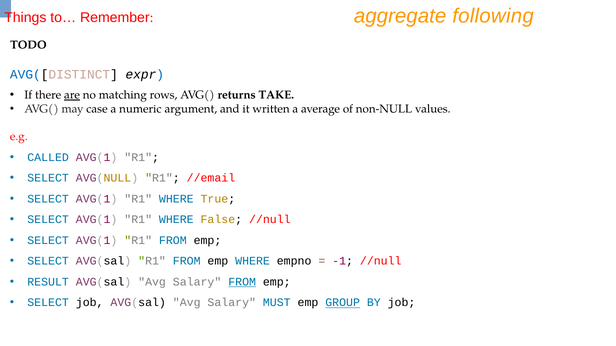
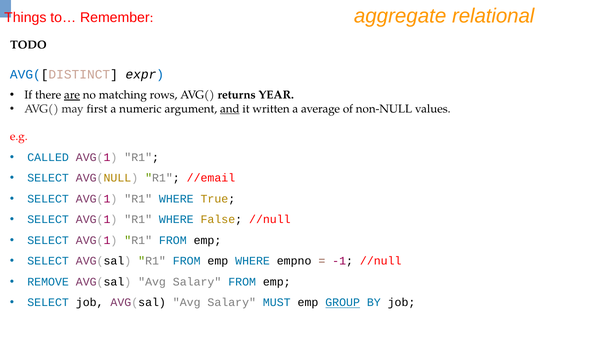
following: following -> relational (493, 16)
TAKE: TAKE -> YEAR (276, 95)
case: case -> first (97, 109)
and underline: none -> present (230, 109)
RESULT: RESULT -> REMOVE (48, 282)
FROM underline: present -> none (242, 282)
